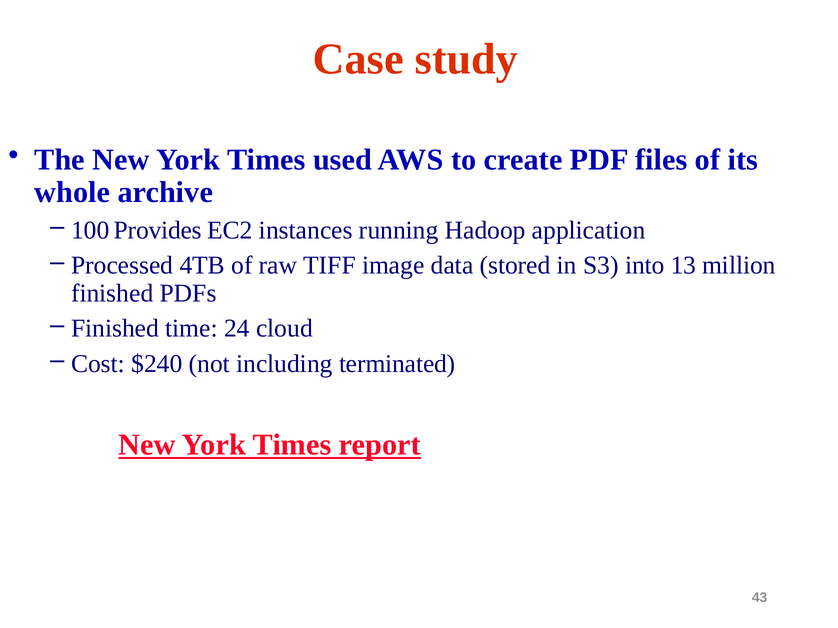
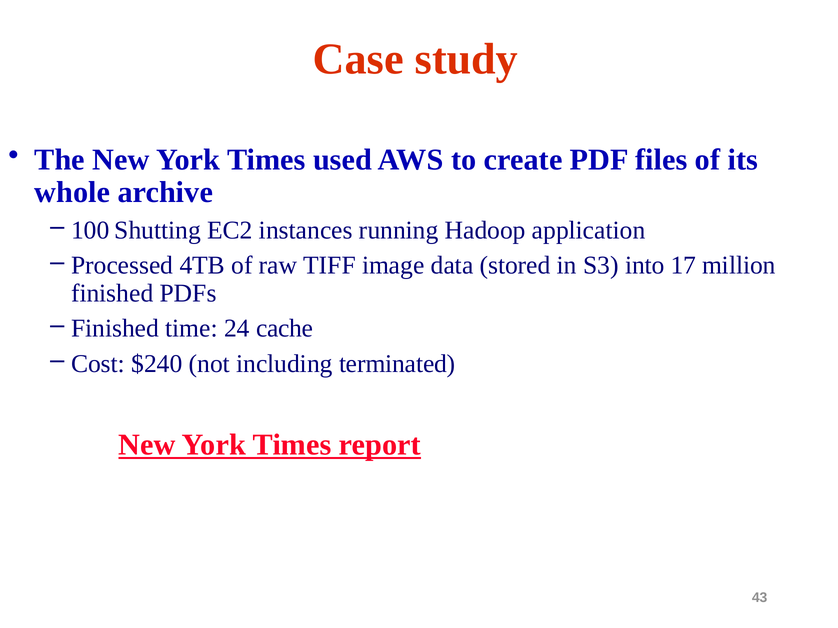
Provides: Provides -> Shutting (158, 230)
13: 13 -> 17 (684, 266)
cloud: cloud -> cache (285, 329)
